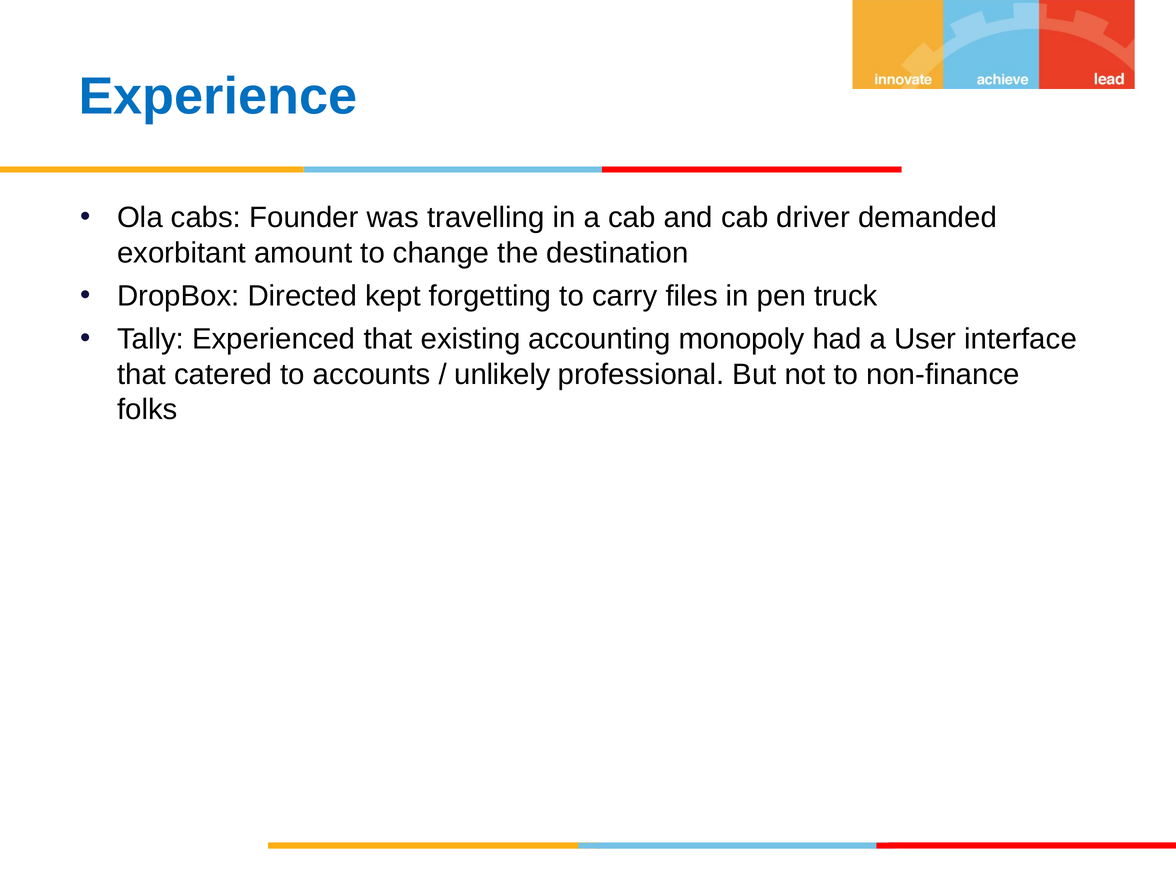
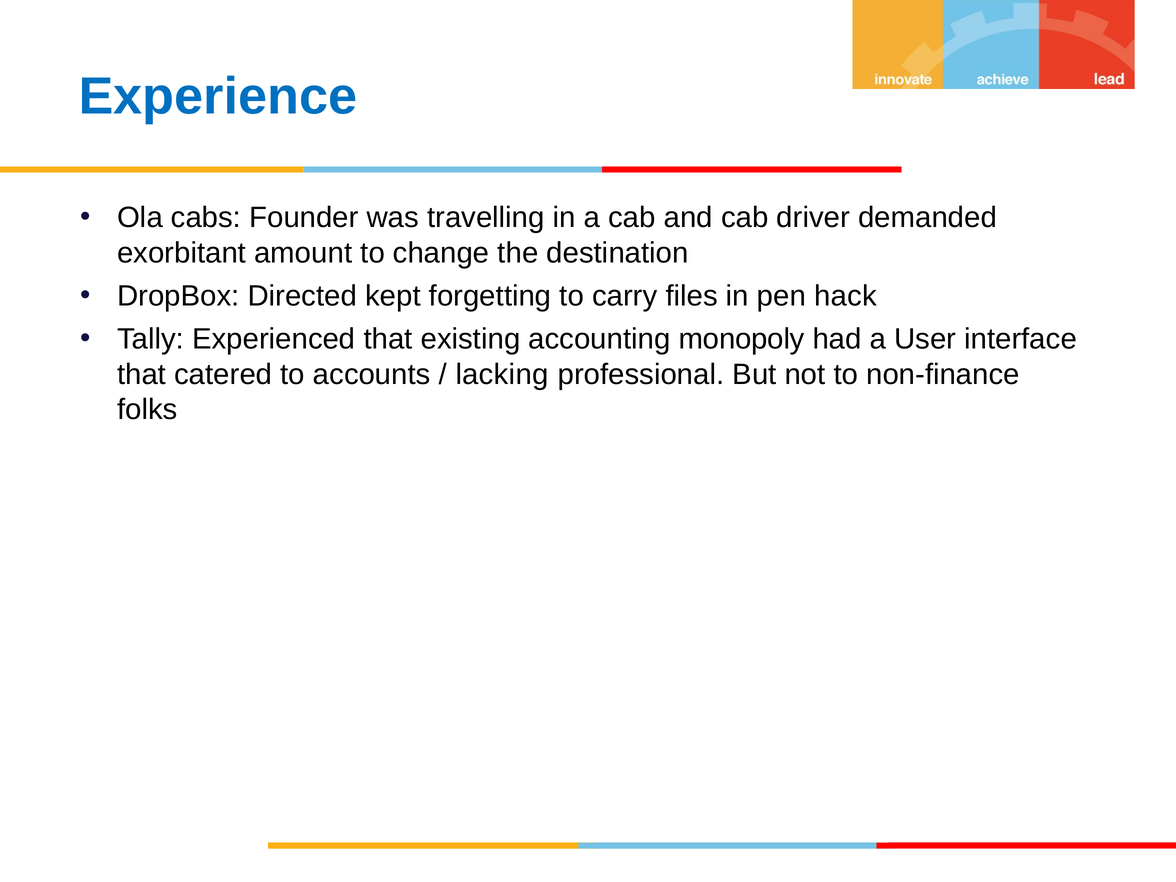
truck: truck -> hack (846, 296)
unlikely: unlikely -> lacking (502, 374)
